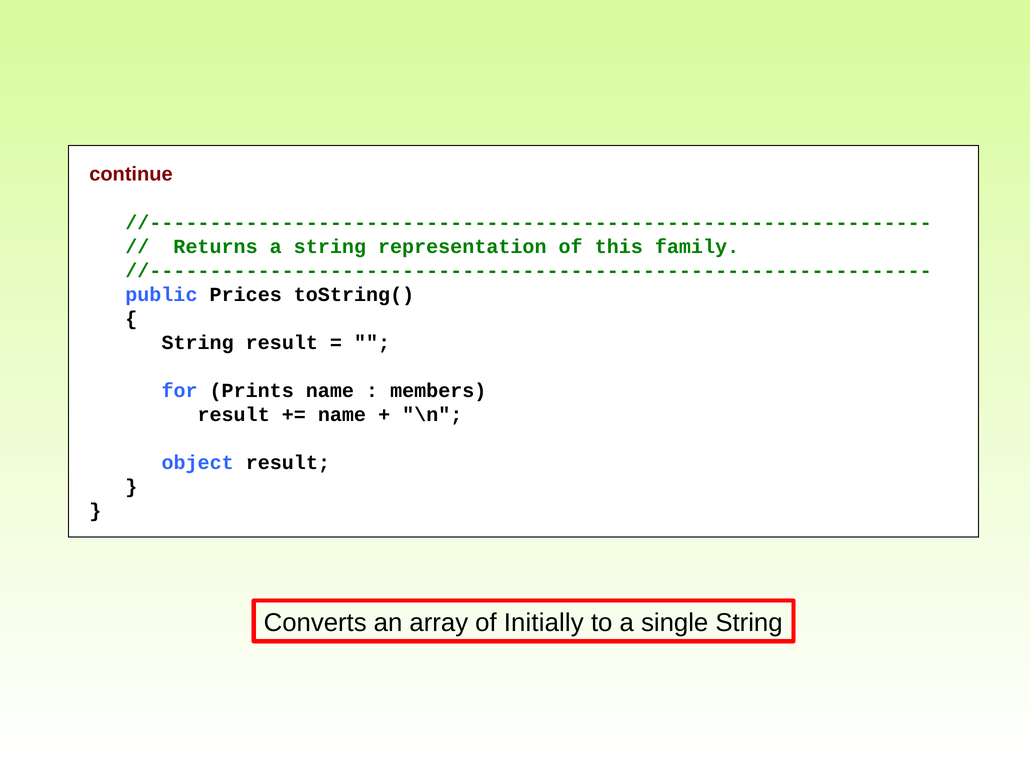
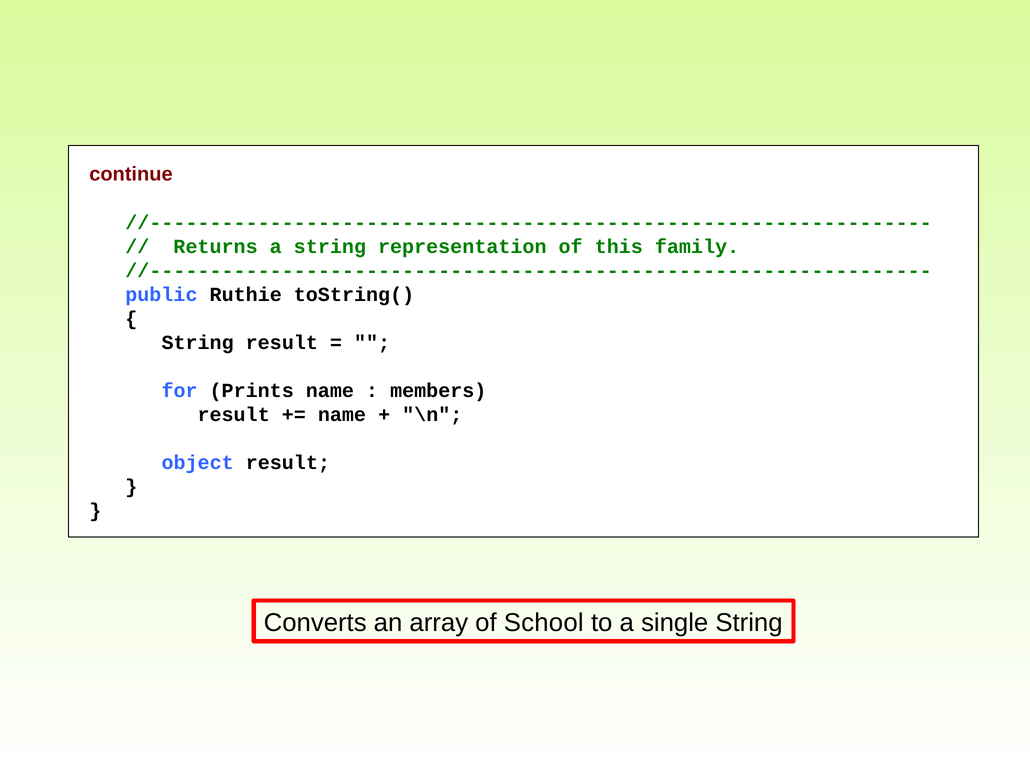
Prices: Prices -> Ruthie (246, 295)
Initially: Initially -> School (544, 623)
